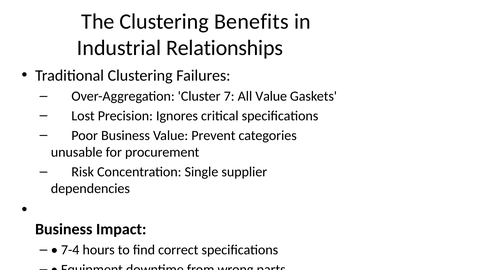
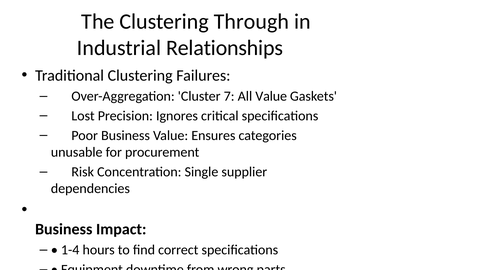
Benefits: Benefits -> Through (252, 22)
Prevent: Prevent -> Ensures (213, 135)
7-4: 7-4 -> 1-4 (70, 250)
